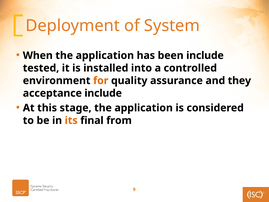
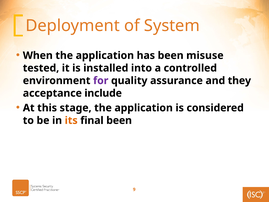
been include: include -> misuse (205, 55)
for colour: orange -> purple (101, 81)
final from: from -> been (119, 120)
